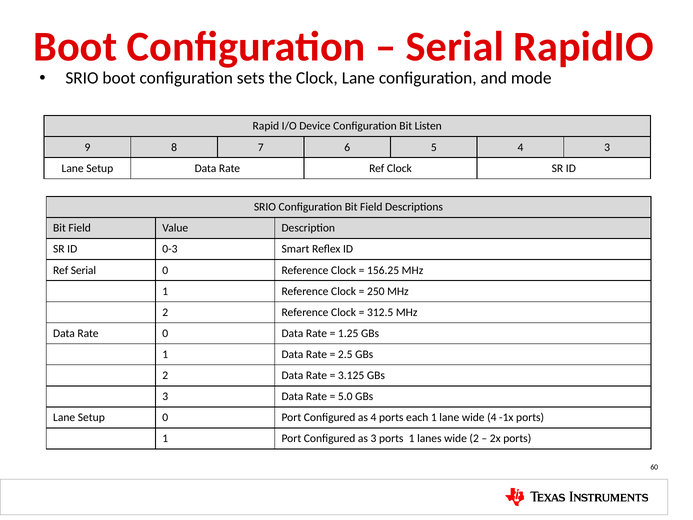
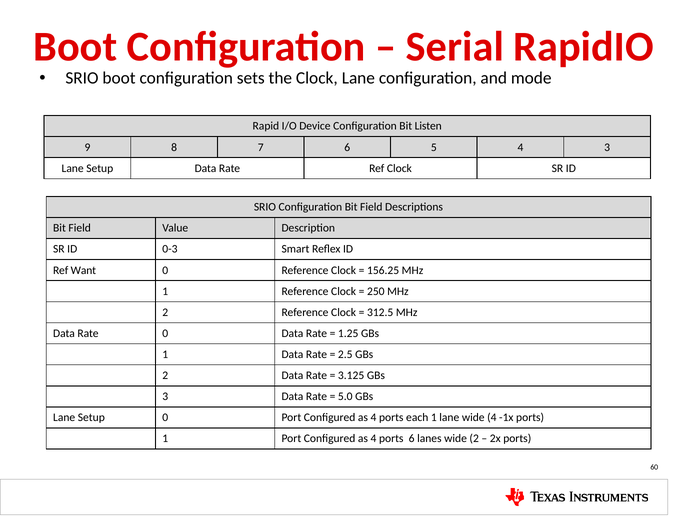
Ref Serial: Serial -> Want (83, 270)
3: 3 -> 4 (373, 438)
1: 1 -> 6 (412, 438)
